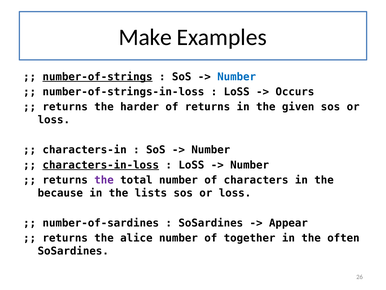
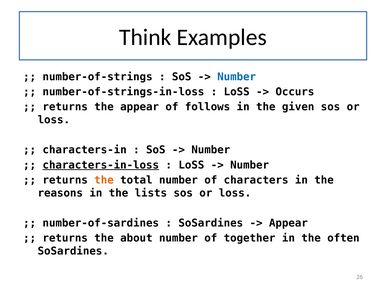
Make: Make -> Think (145, 37)
number-of-strings underline: present -> none (98, 77)
the harder: harder -> appear (140, 107)
of returns: returns -> follows (208, 107)
the colour: purple -> orange (104, 180)
because: because -> reasons (60, 193)
alice: alice -> about (136, 238)
